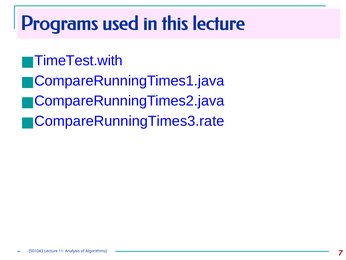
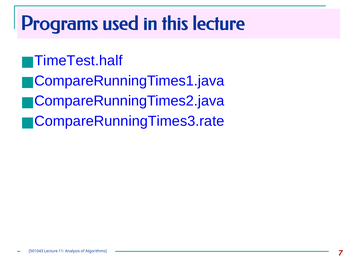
TimeTest.with: TimeTest.with -> TimeTest.half (78, 60)
